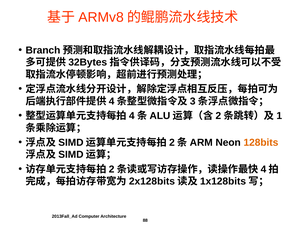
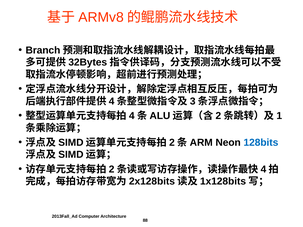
128bits colour: orange -> blue (261, 143)
